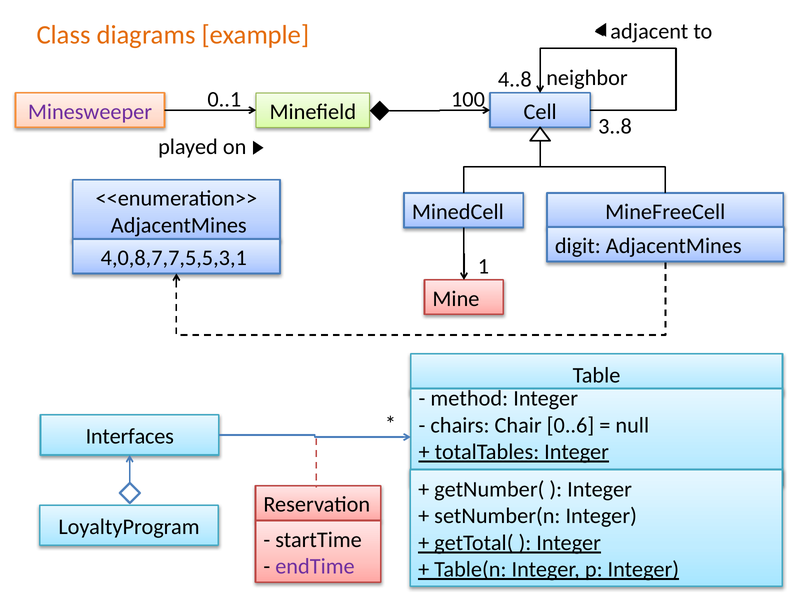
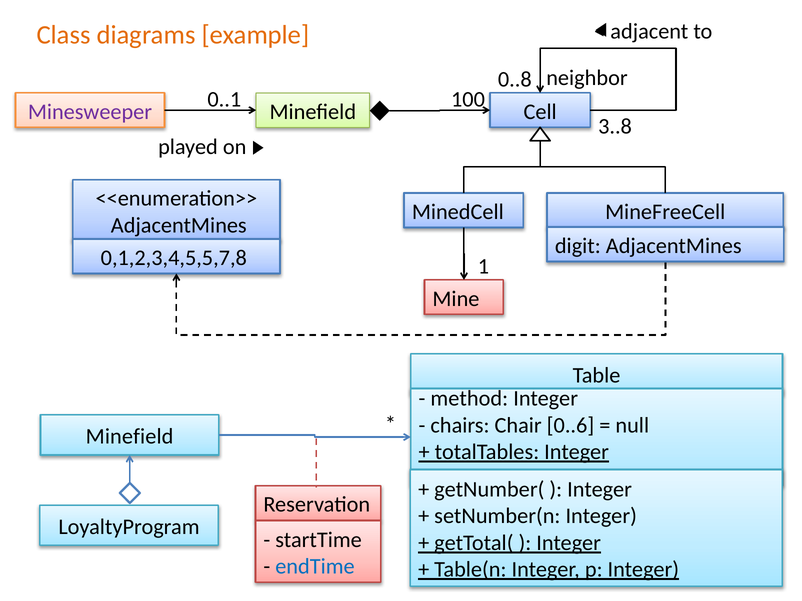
4..8: 4..8 -> 0..8 (515, 80)
4,0,8,7,7,5,5,3,1: 4,0,8,7,7,5,5,3,1 -> 0,1,2,3,4,5,5,7,8 (174, 258)
Interfaces: Interfaces -> Minefield (130, 437)
endTime colour: purple -> blue (315, 567)
